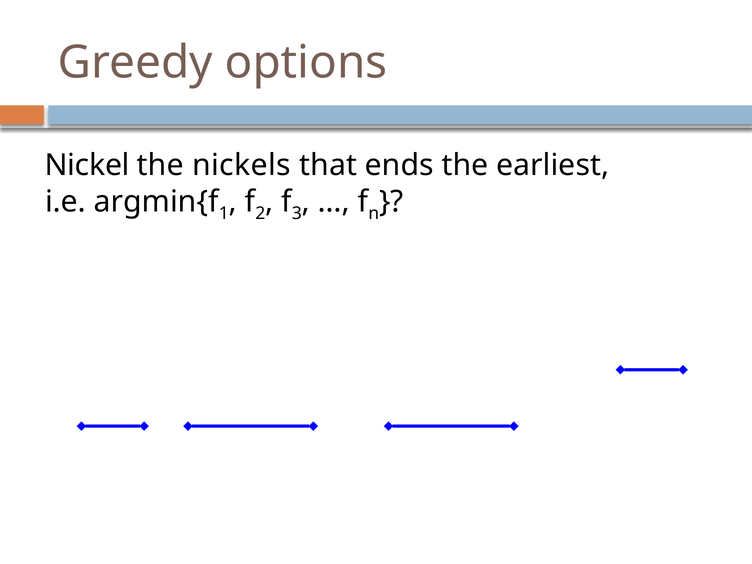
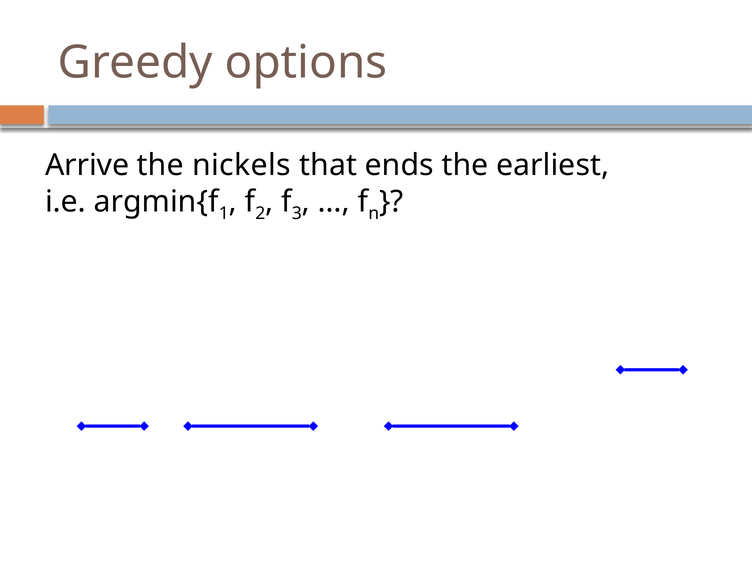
Nickel: Nickel -> Arrive (87, 165)
